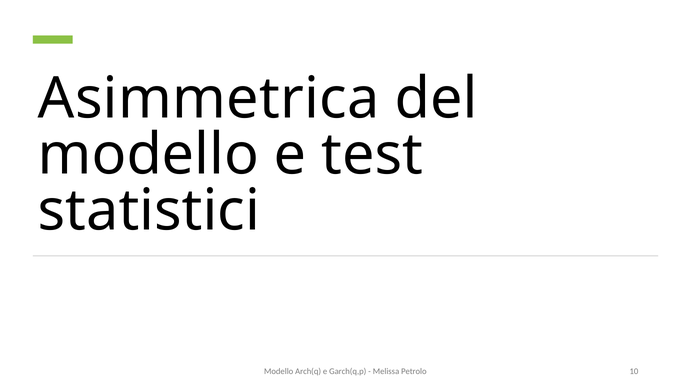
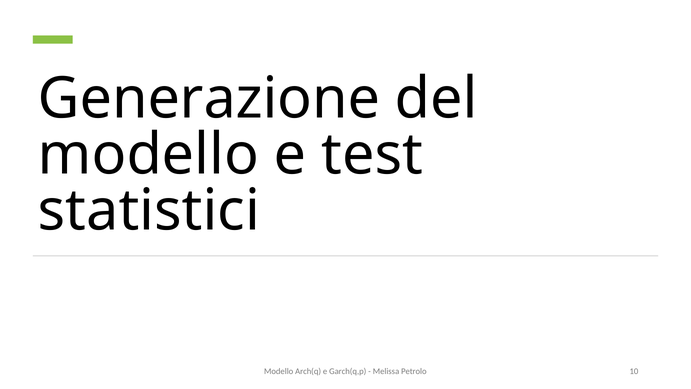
Asimmetrica: Asimmetrica -> Generazione (209, 99)
